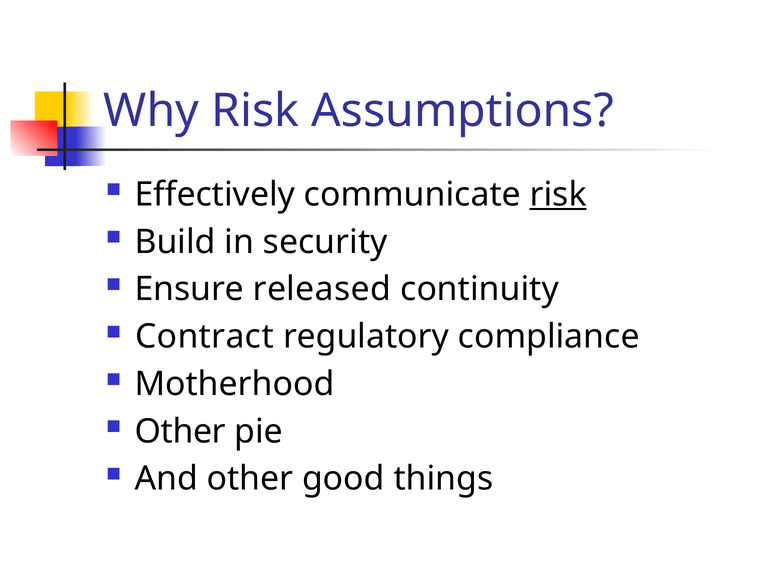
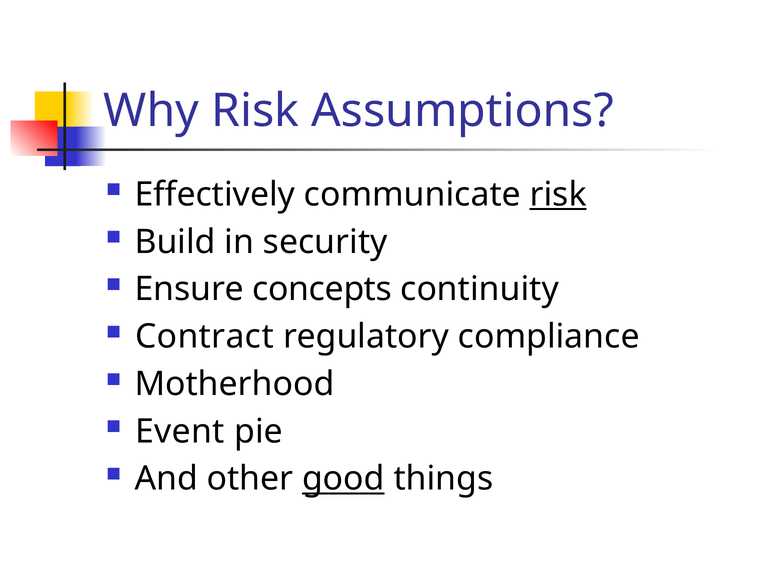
released: released -> concepts (322, 289)
Other: Other -> Event (180, 431)
good underline: none -> present (343, 479)
